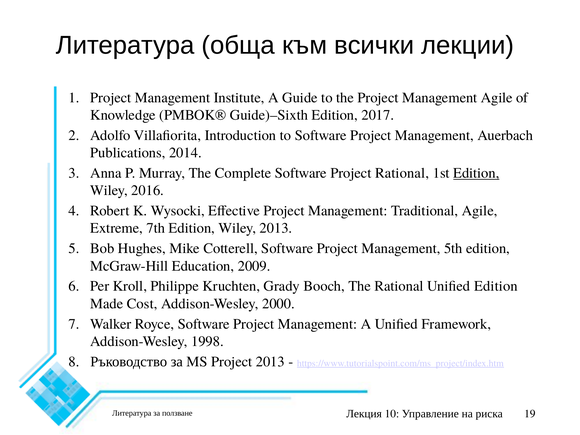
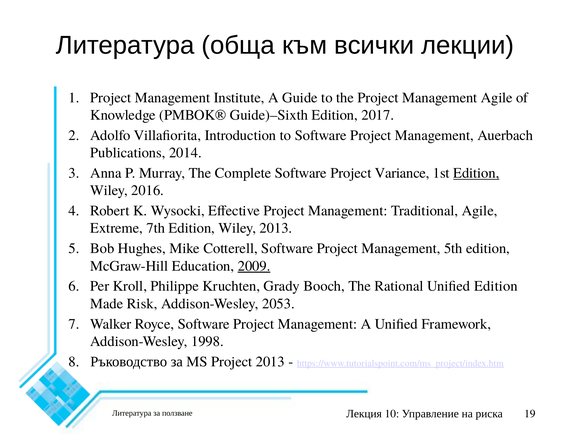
Project Rational: Rational -> Variance (402, 173)
2009 underline: none -> present (254, 266)
Cost: Cost -> Risk (142, 304)
2000: 2000 -> 2053 (278, 304)
